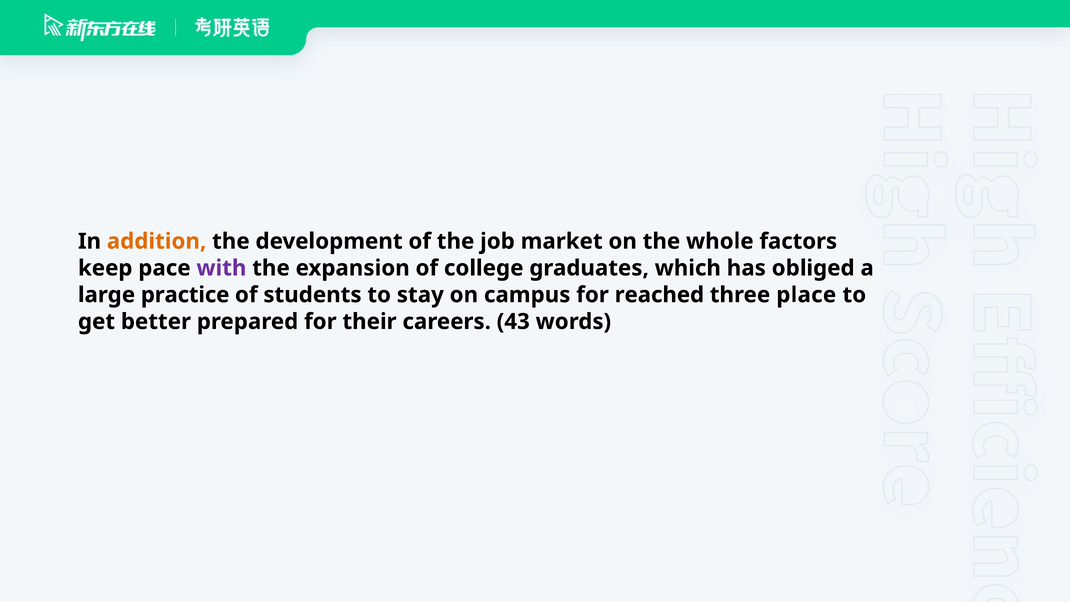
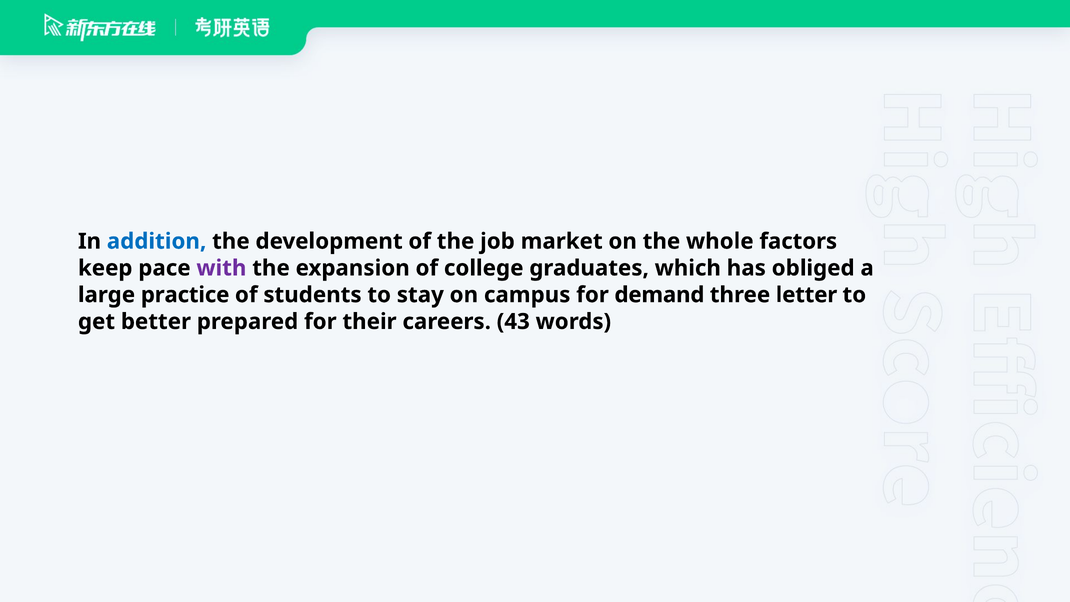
addition colour: orange -> blue (157, 241)
reached: reached -> demand (659, 295)
place: place -> letter (806, 295)
